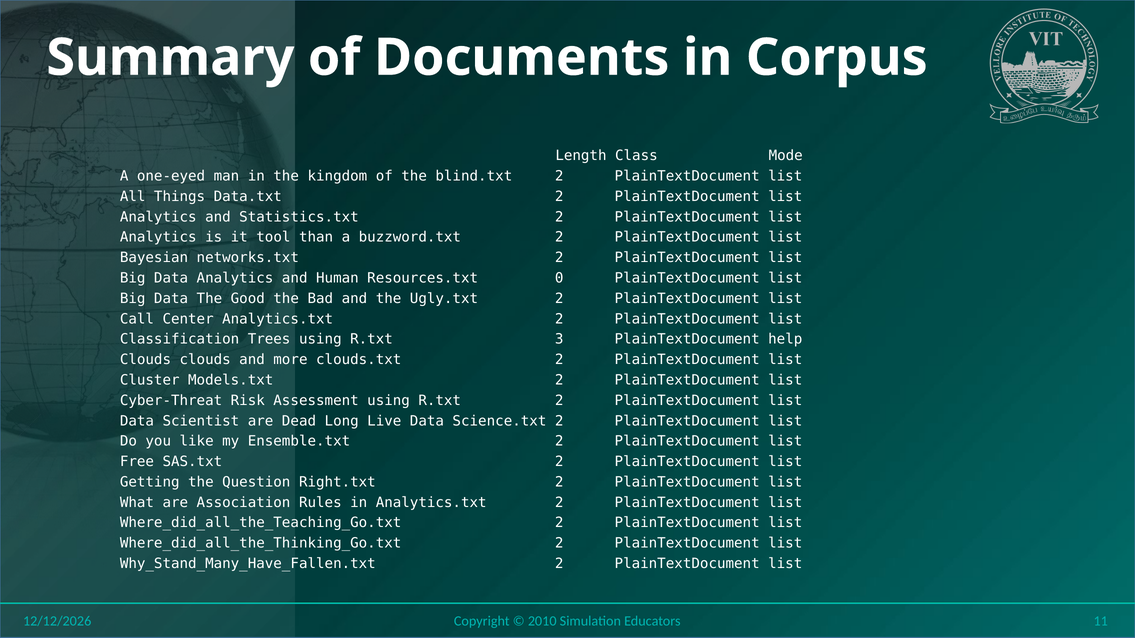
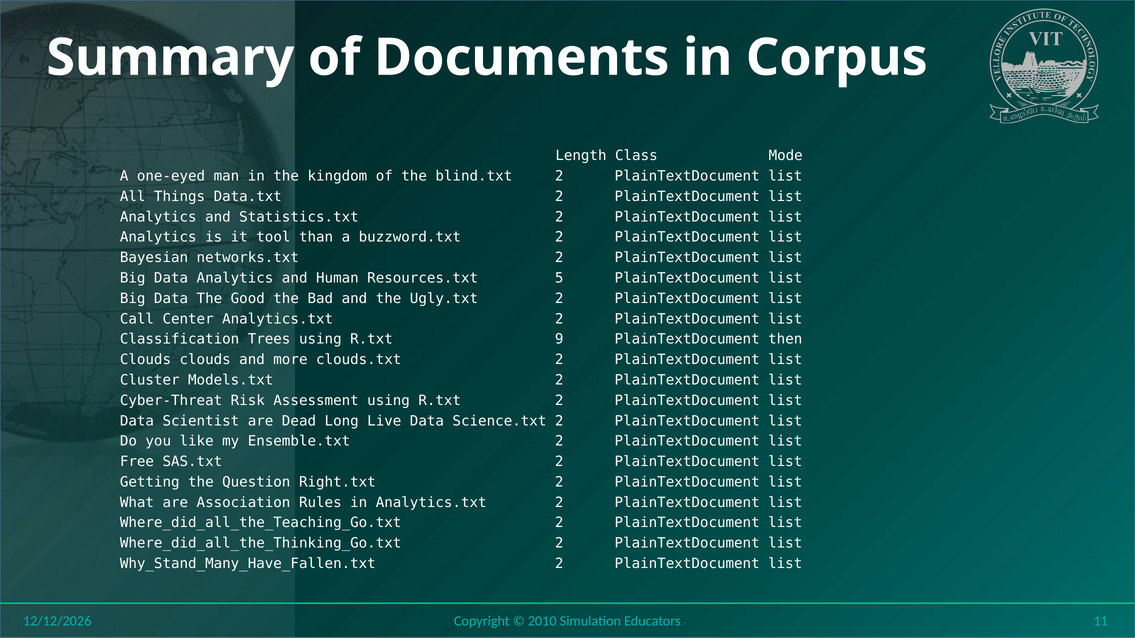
0: 0 -> 5 (559, 278)
3: 3 -> 9 (559, 339)
help: help -> then (785, 339)
